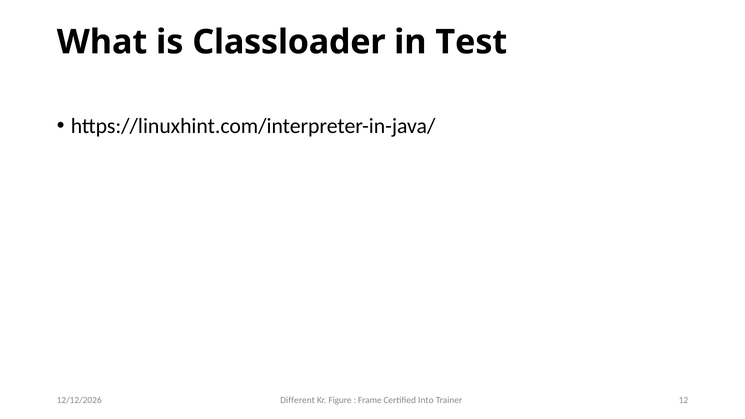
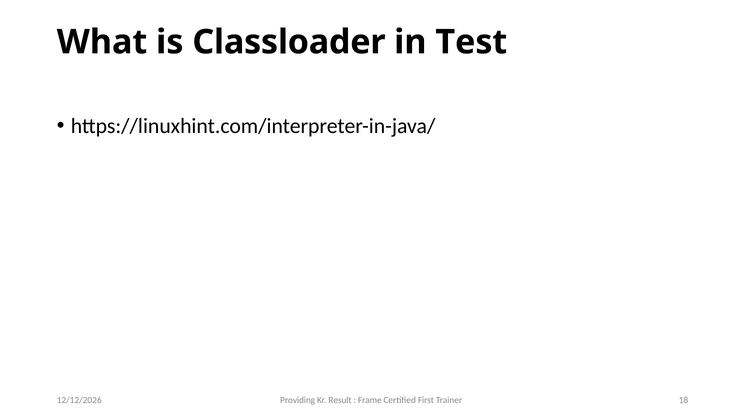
Different: Different -> Providing (298, 400)
Figure: Figure -> Result (340, 400)
Into: Into -> First (426, 400)
12: 12 -> 18 (683, 400)
